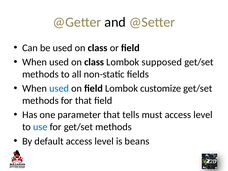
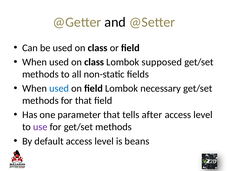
customize: customize -> necessary (161, 88)
must: must -> after (152, 115)
use colour: blue -> purple (40, 127)
